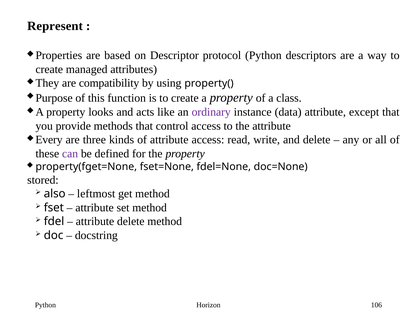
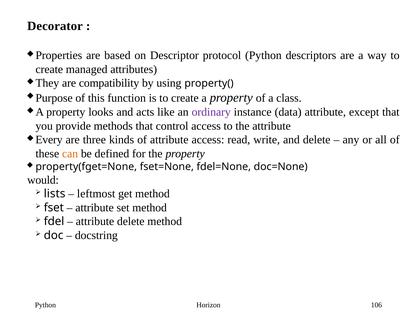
Represent: Represent -> Decorator (55, 26)
can colour: purple -> orange (70, 154)
stored: stored -> would (43, 180)
also: also -> lists (55, 194)
